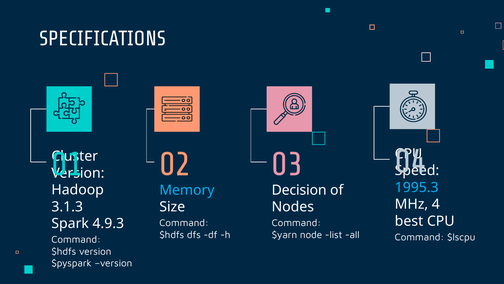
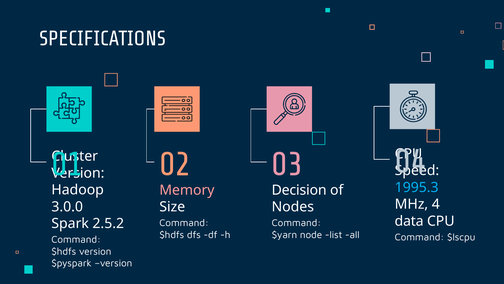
Memory colour: light blue -> pink (187, 190)
3.1.3: 3.1.3 -> 3.0.0 (67, 206)
best: best -> data (409, 221)
4.9.3: 4.9.3 -> 2.5.2 (108, 223)
